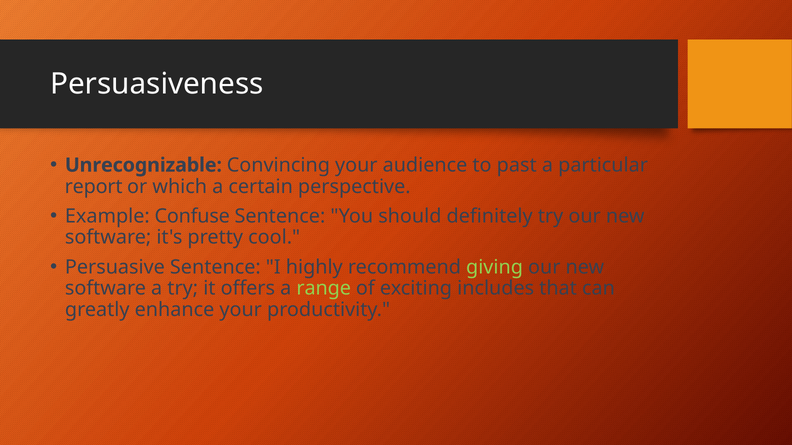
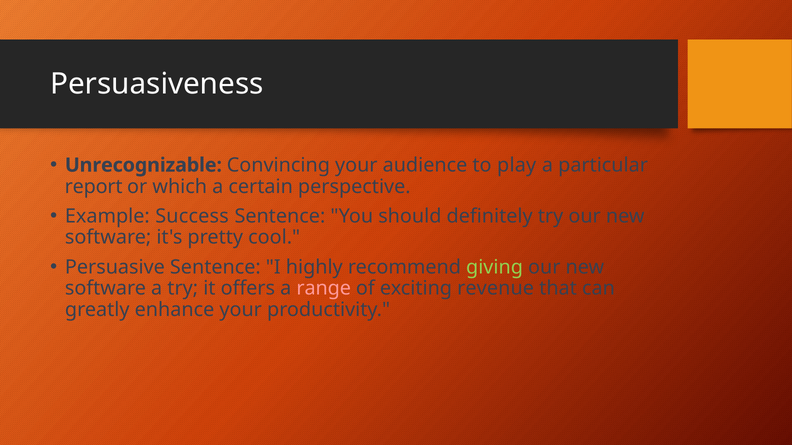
past: past -> play (517, 165)
Confuse: Confuse -> Success (192, 216)
range colour: light green -> pink (324, 289)
includes: includes -> revenue (496, 289)
